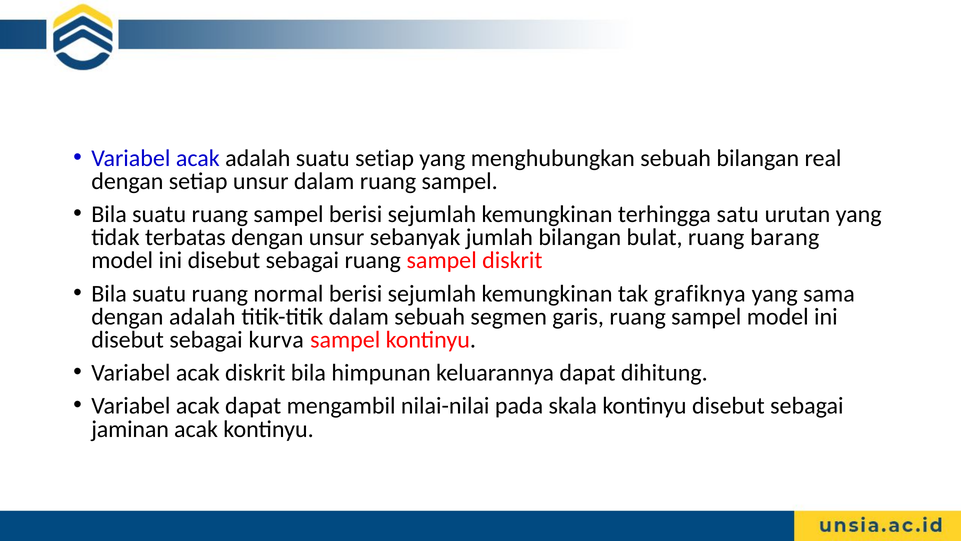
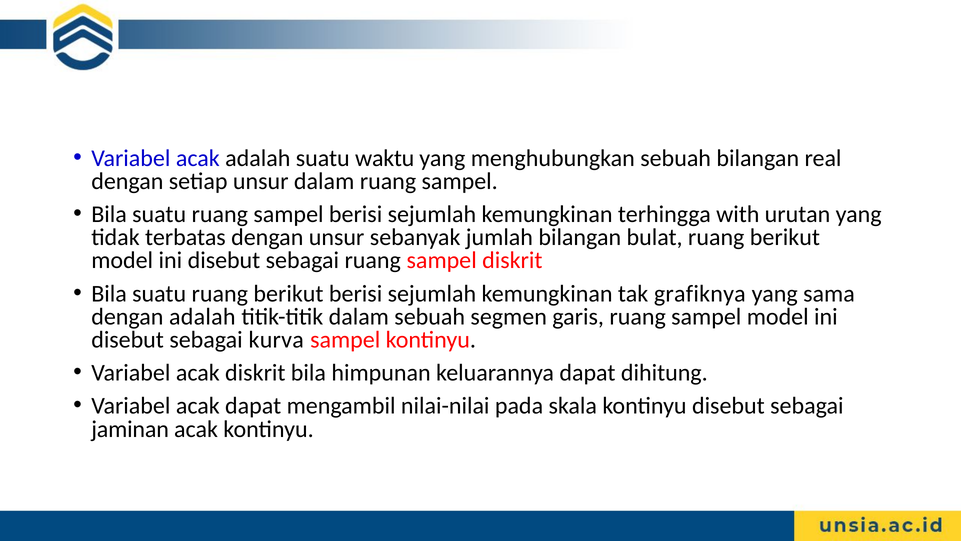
suatu setiap: setiap -> waktu (385, 158)
satu: satu -> with (738, 214)
bulat ruang barang: barang -> berikut (785, 237)
suatu ruang normal: normal -> berikut (288, 293)
